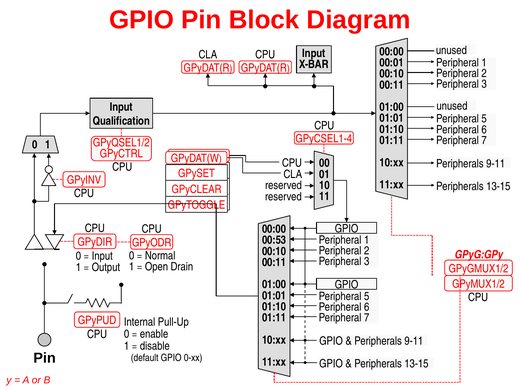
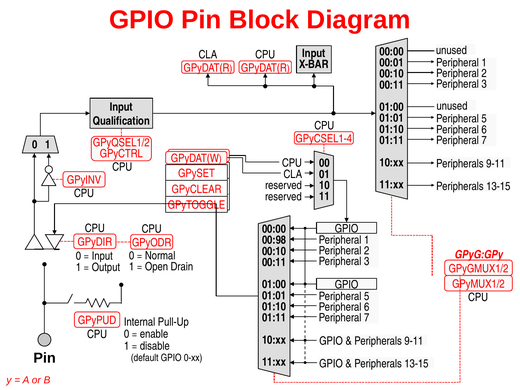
00:53: 00:53 -> 00:98 (274, 240)
